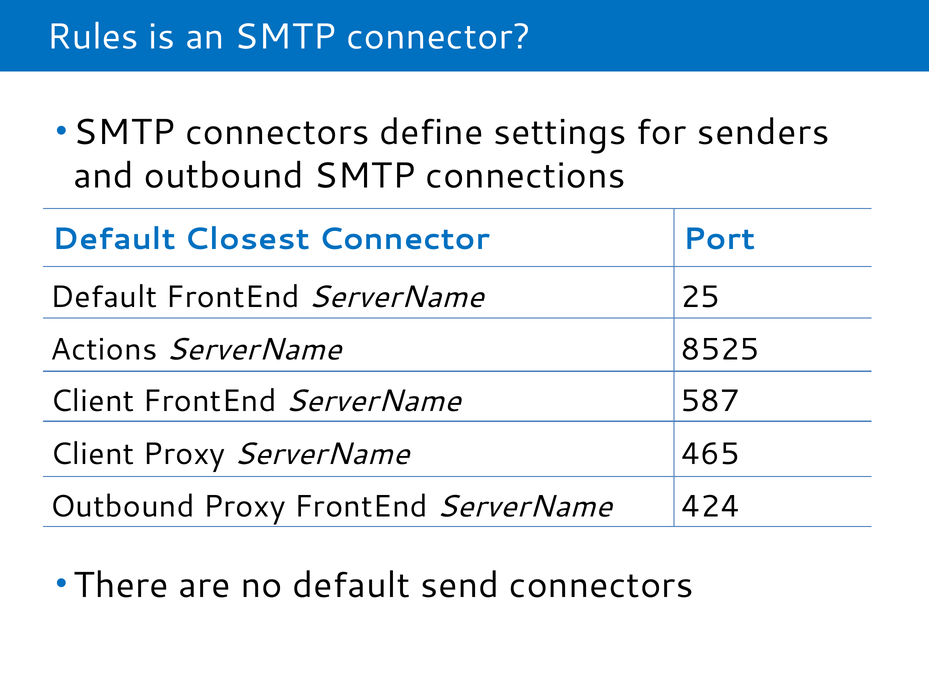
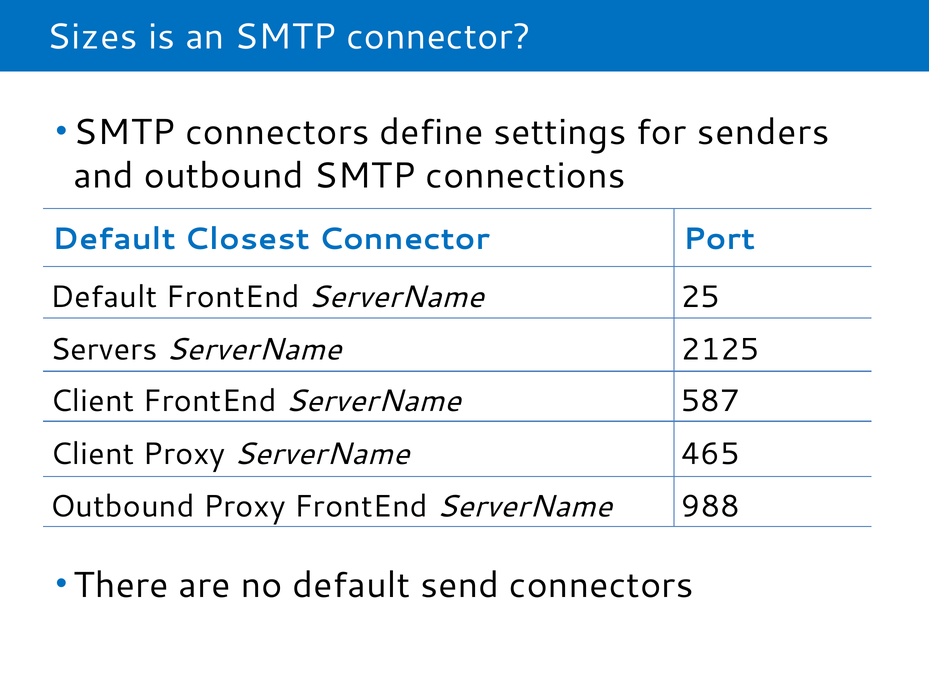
Rules: Rules -> Sizes (92, 37)
Actions: Actions -> Servers (104, 349)
8525: 8525 -> 2125 (720, 349)
424: 424 -> 988 (710, 506)
